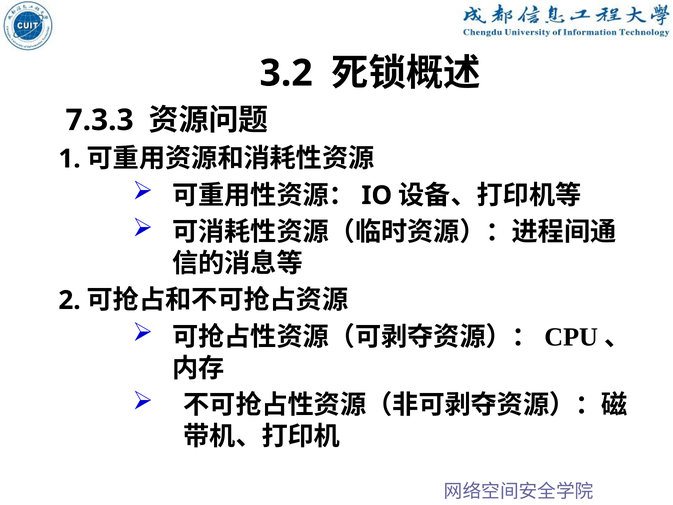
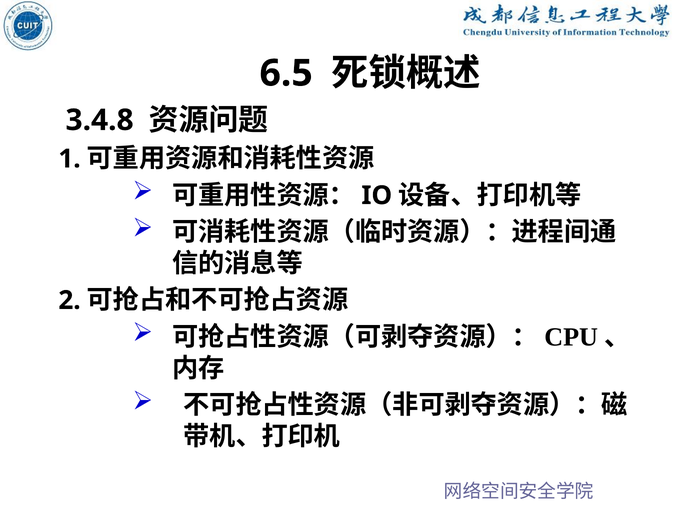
3.2: 3.2 -> 6.5 (286, 73)
7.3.3: 7.3.3 -> 3.4.8 (100, 120)
